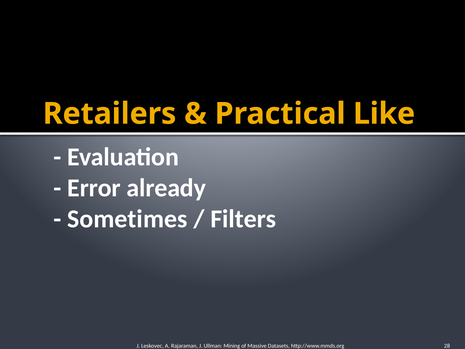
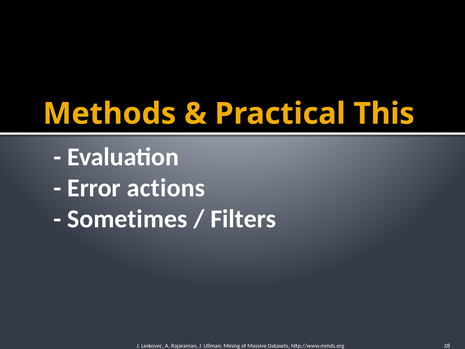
Retailers: Retailers -> Methods (109, 114)
Like: Like -> This (384, 114)
already: already -> actions (166, 188)
